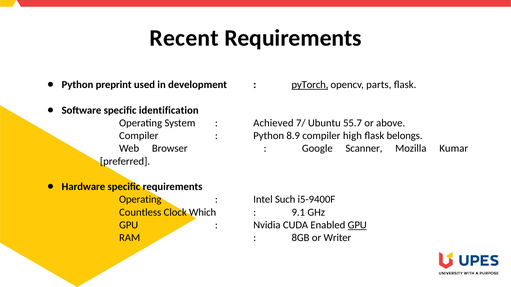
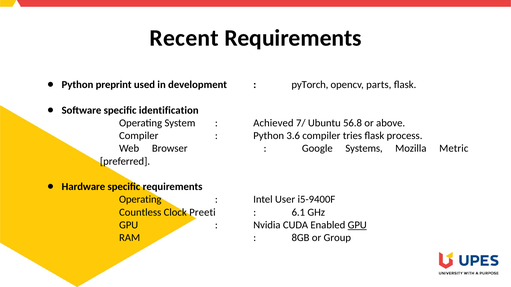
pyTorch underline: present -> none (310, 85)
55.7: 55.7 -> 56.8 (353, 123)
8.9: 8.9 -> 3.6 (293, 136)
high: high -> tries (352, 136)
belongs: belongs -> process (405, 136)
Scanner: Scanner -> Systems (364, 149)
Kumar: Kumar -> Metric (454, 149)
Such: Such -> User (285, 200)
Which: Which -> Preeti (202, 213)
9.1: 9.1 -> 6.1 (298, 213)
Writer: Writer -> Group (337, 238)
